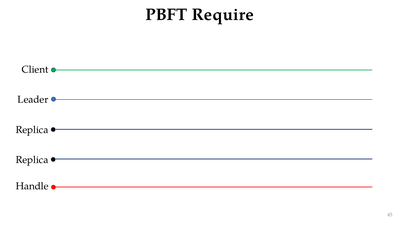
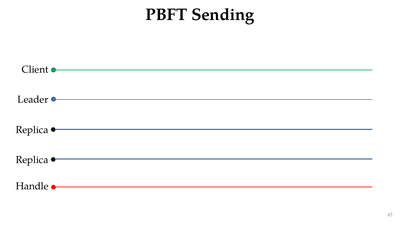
Require: Require -> Sending (223, 15)
